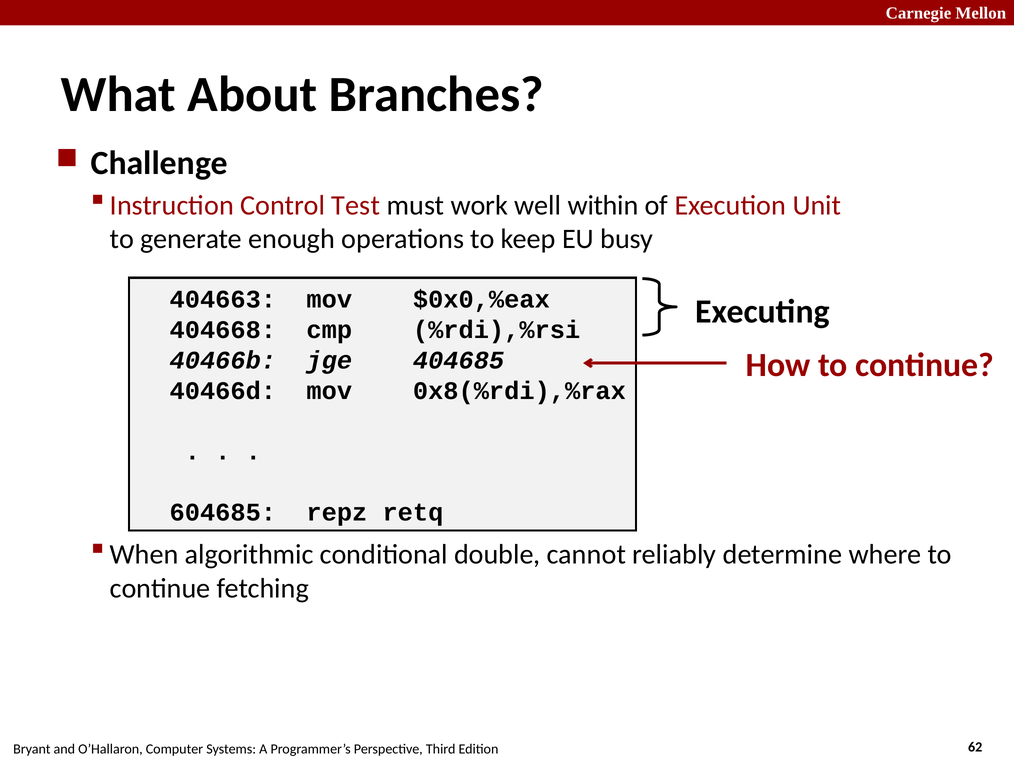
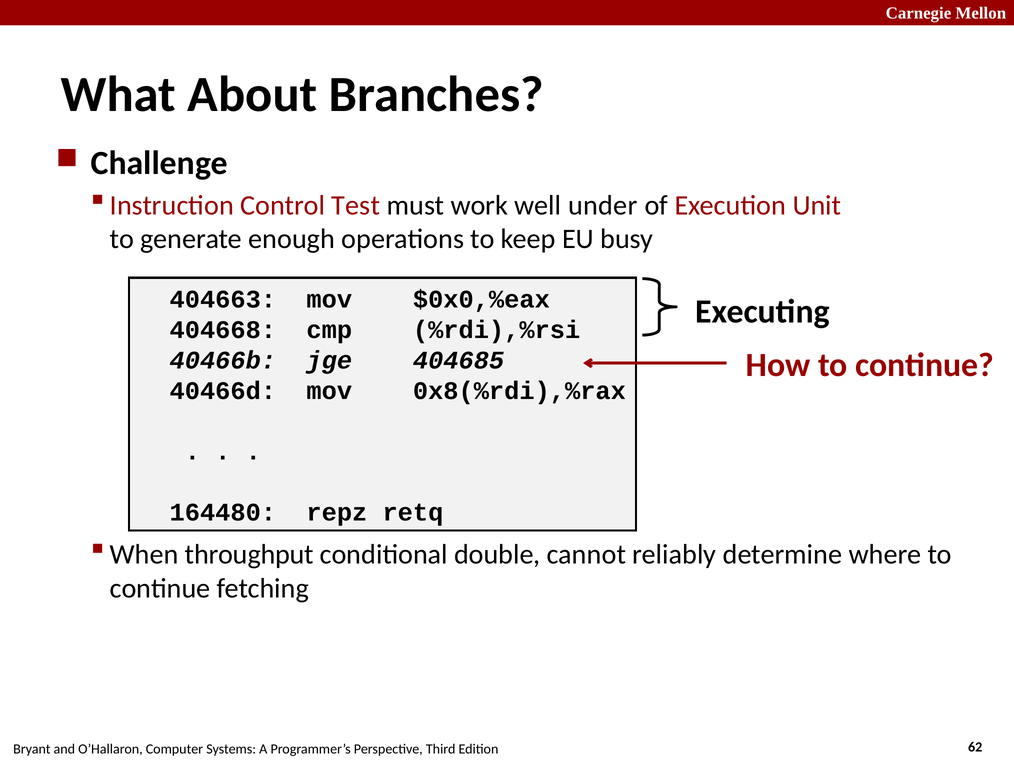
within: within -> under (603, 206)
604685: 604685 -> 164480 (223, 513)
algorithmic: algorithmic -> throughput (249, 555)
